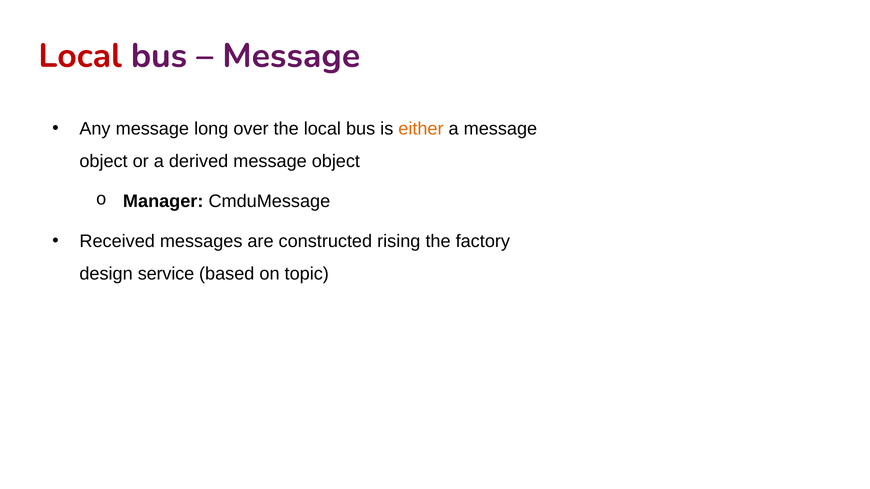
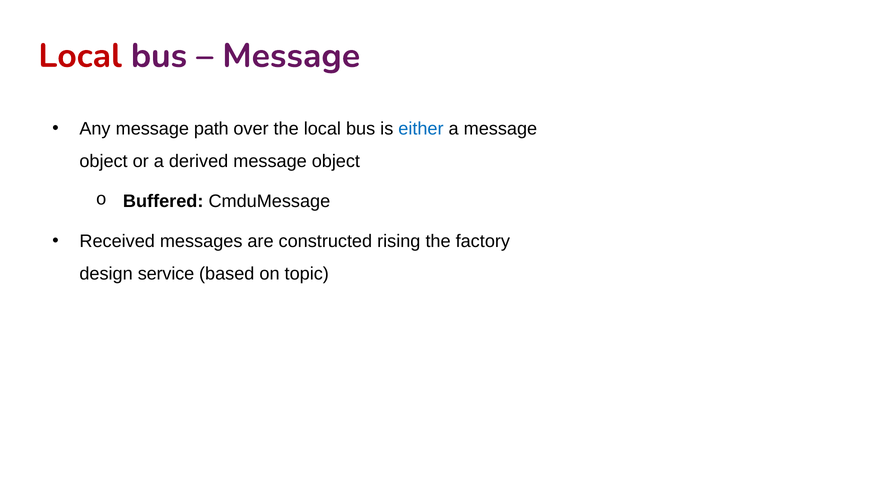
long: long -> path (211, 129)
either colour: orange -> blue (421, 129)
Manager: Manager -> Buffered (163, 201)
